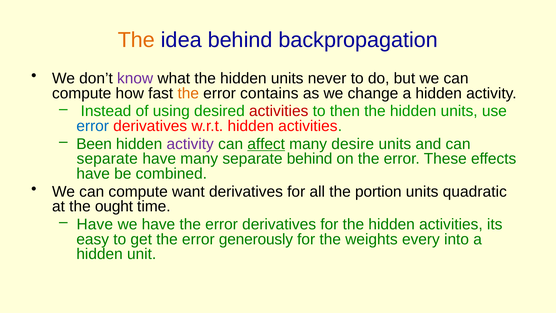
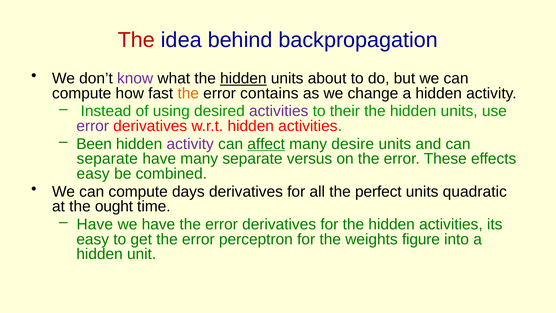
The colour: orange -> red (136, 40)
hidden underline: none -> present (243, 78)
never: never -> about (327, 78)
activities colour: red -> purple (279, 111)
then: then -> their (345, 111)
error colour: blue -> purple (93, 126)
separate behind: behind -> versus (310, 159)
have: have -> easy (93, 174)
want: want -> days (188, 191)
portion: portion -> perfect (378, 191)
generously: generously -> perceptron (256, 239)
every: every -> figure (421, 239)
